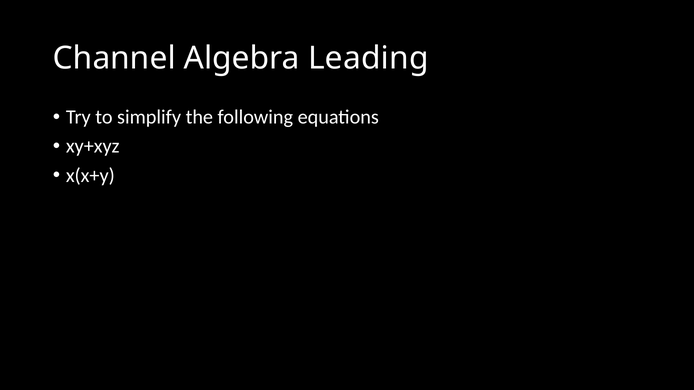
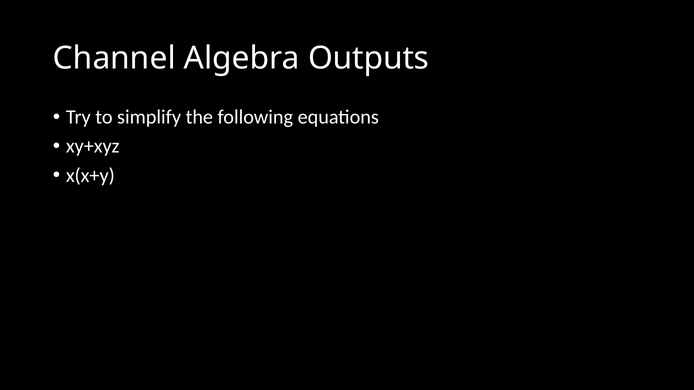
Leading: Leading -> Outputs (369, 58)
